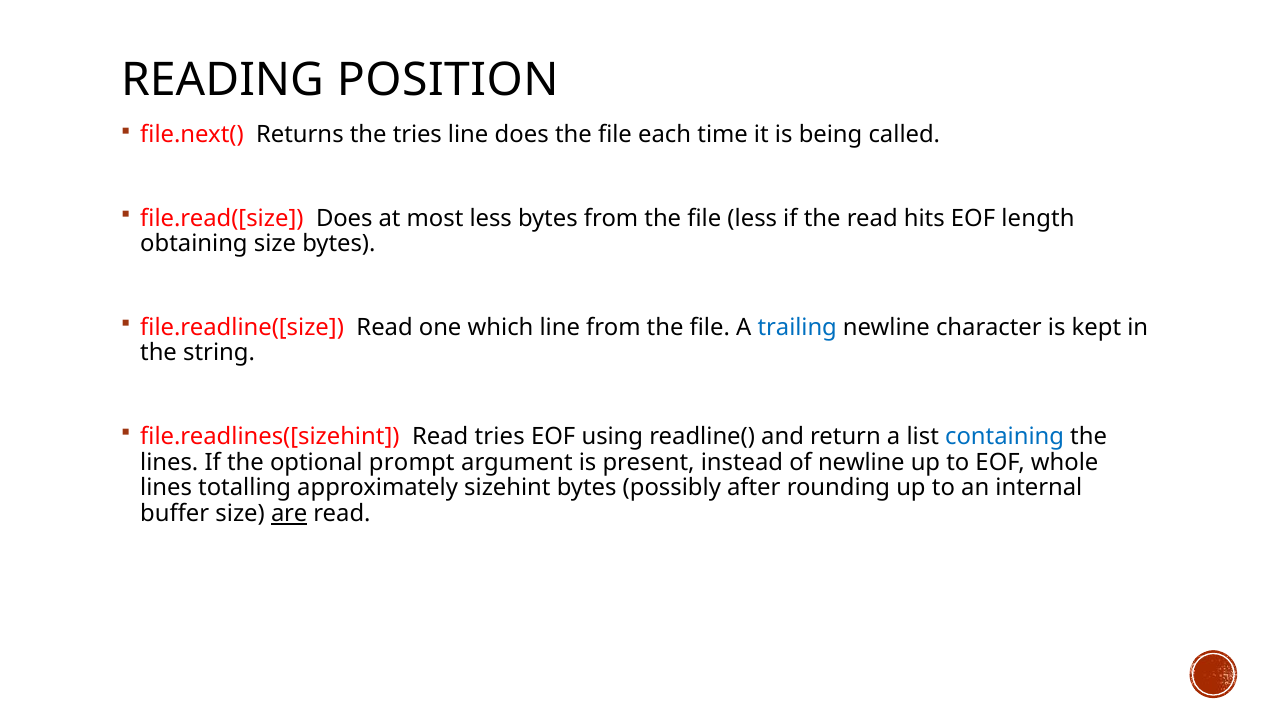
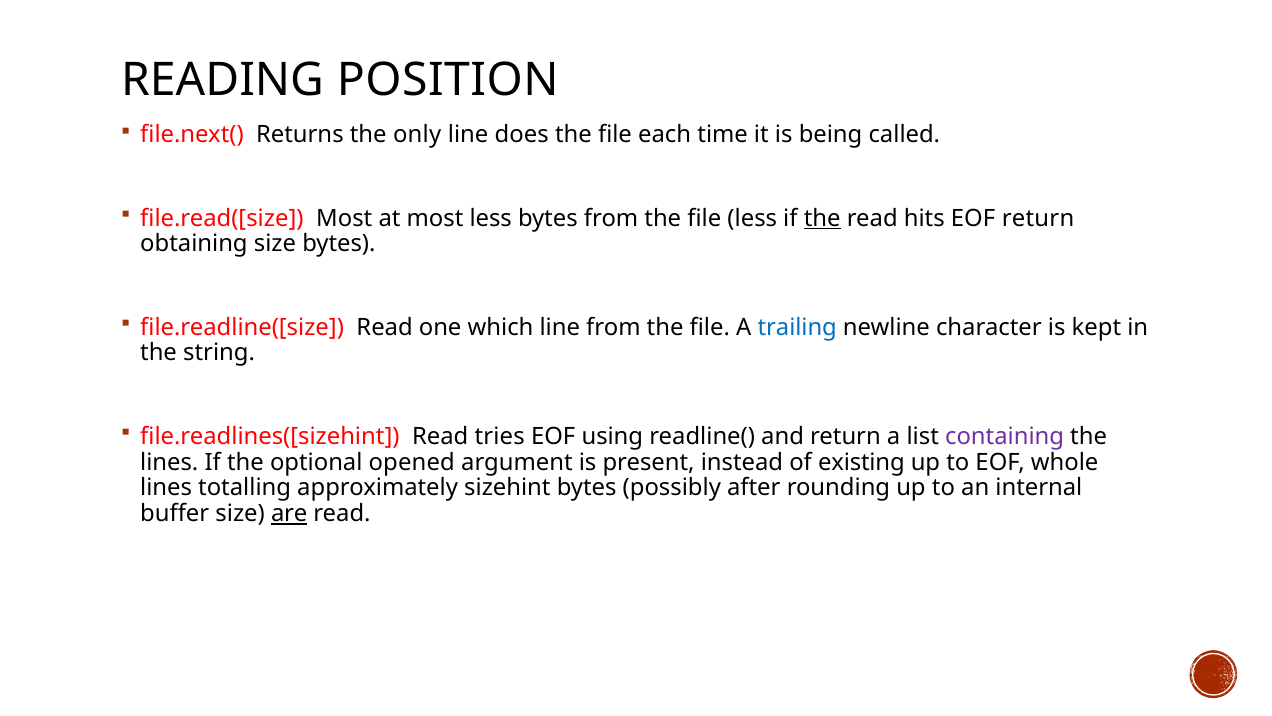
the tries: tries -> only (417, 135)
file.read([size Does: Does -> Most (344, 218)
the underline: none -> present (822, 218)
EOF length: length -> return (1038, 218)
containing colour: blue -> purple (1005, 436)
prompt: prompt -> opened (412, 462)
of newline: newline -> existing (861, 462)
